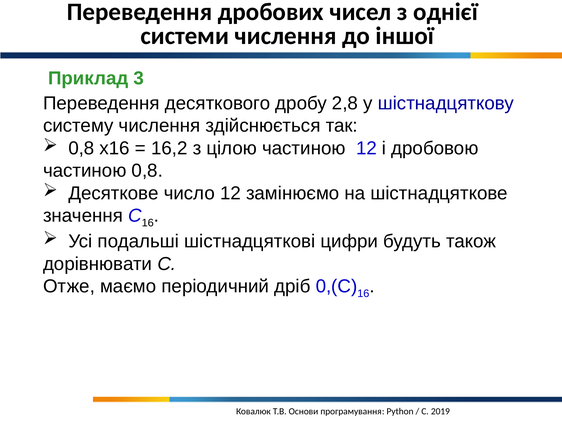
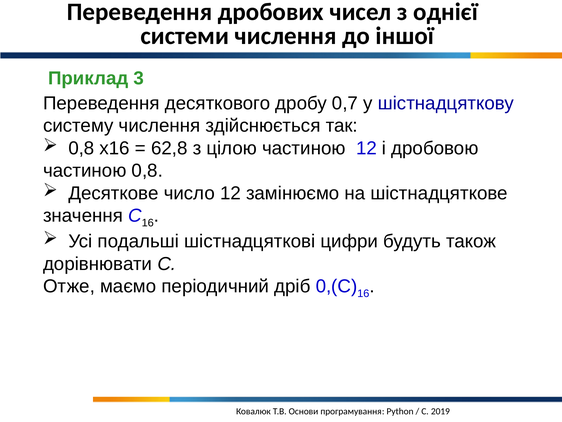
2,8: 2,8 -> 0,7 (345, 103)
16,2: 16,2 -> 62,8 (169, 148)
